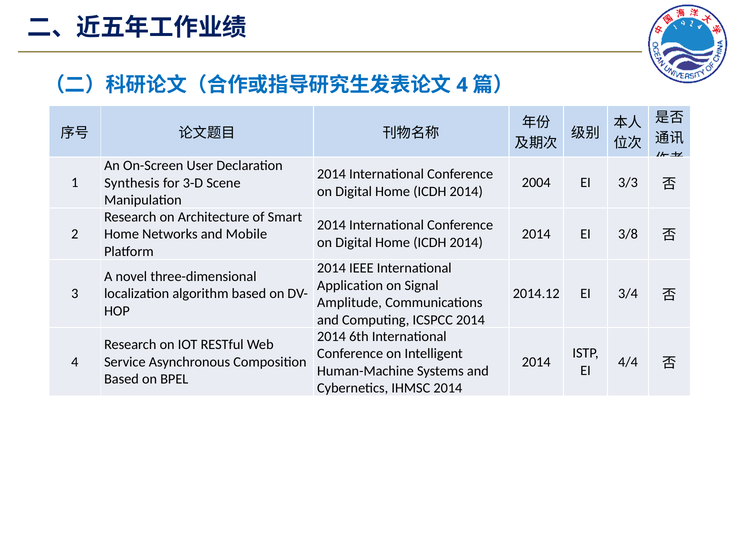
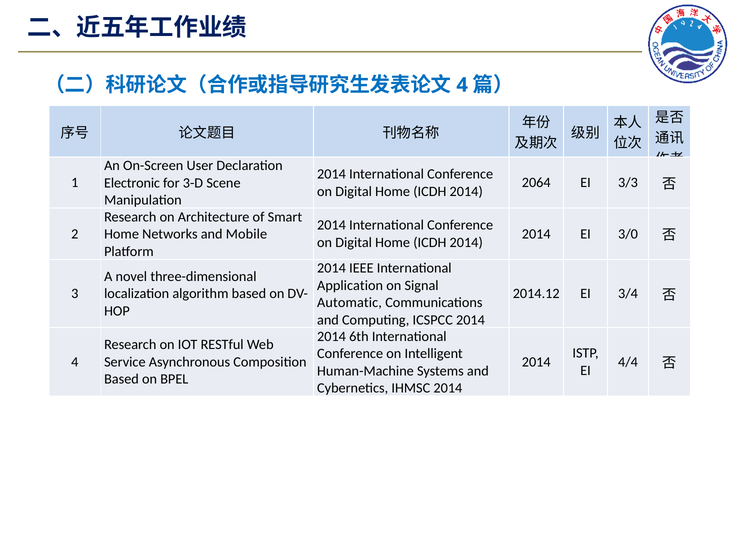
2004: 2004 -> 2064 (536, 183)
Synthesis: Synthesis -> Electronic (132, 183)
3/8: 3/8 -> 3/0 (628, 234)
Amplitude: Amplitude -> Automatic (350, 303)
